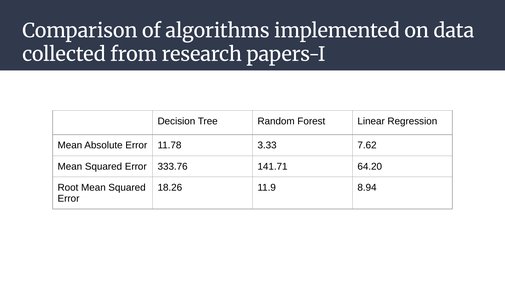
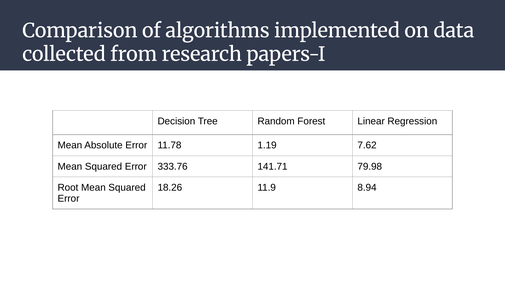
3.33: 3.33 -> 1.19 (267, 145)
64.20: 64.20 -> 79.98 (370, 167)
